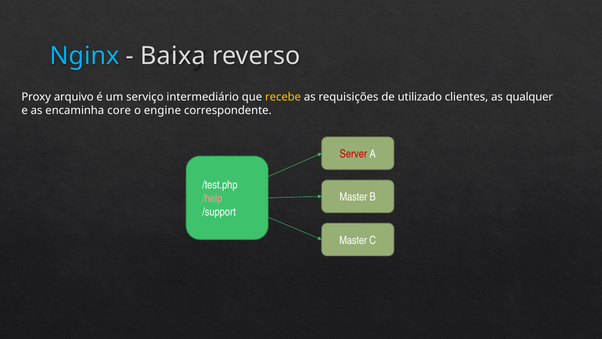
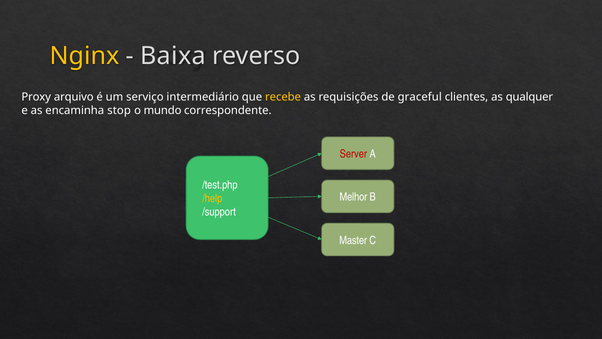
Nginx colour: light blue -> yellow (84, 56)
utilizado: utilizado -> graceful (420, 97)
core: core -> stop (119, 110)
engine: engine -> mundo (163, 110)
Master: Master -> Melhor (353, 197)
/help colour: pink -> yellow (212, 198)
